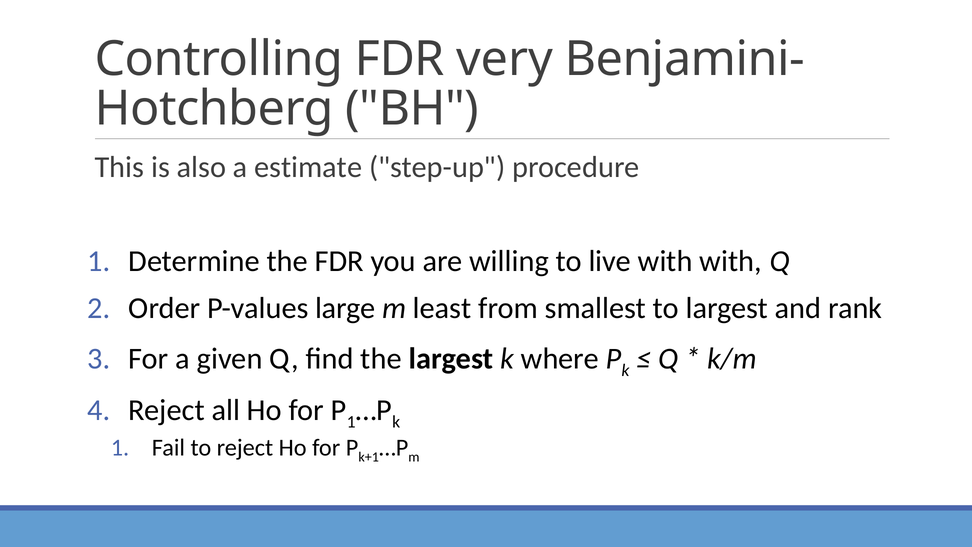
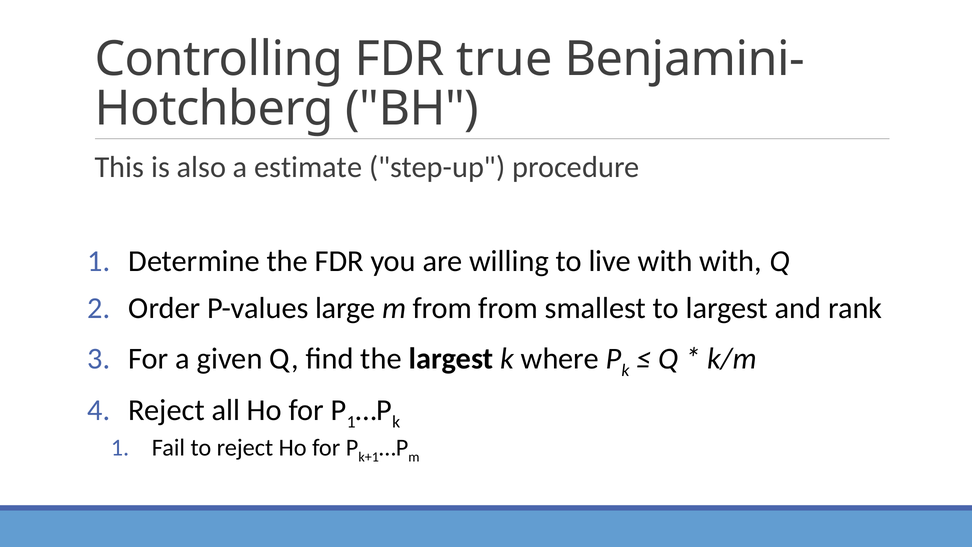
very: very -> true (504, 59)
m least: least -> from (442, 308)
